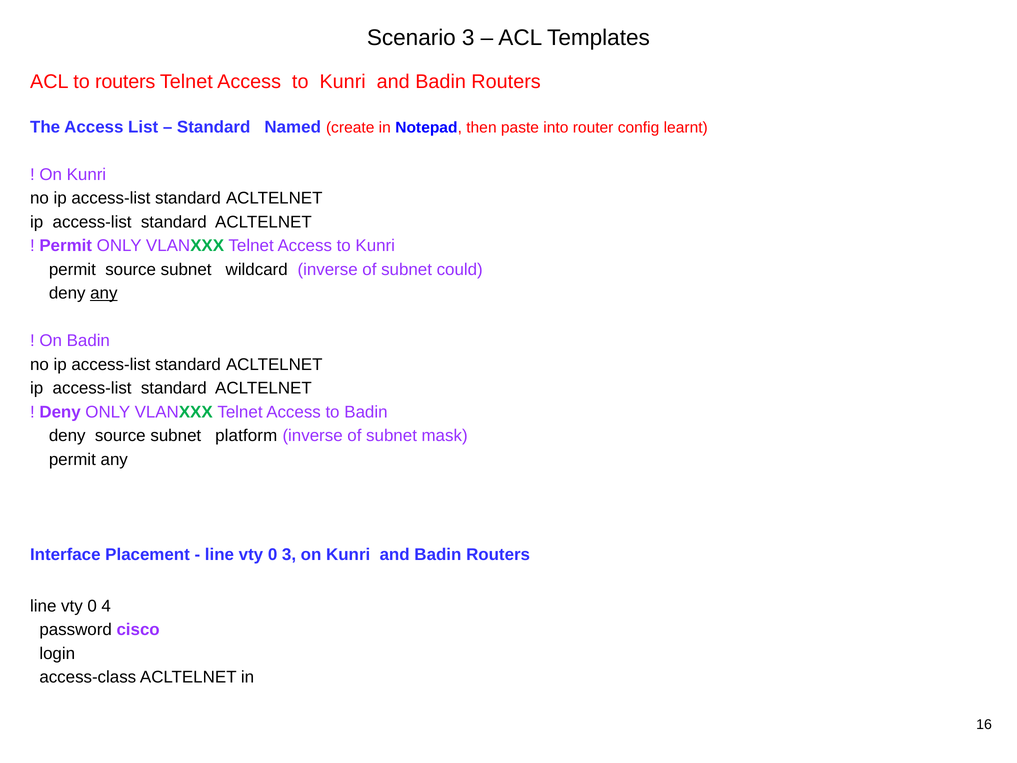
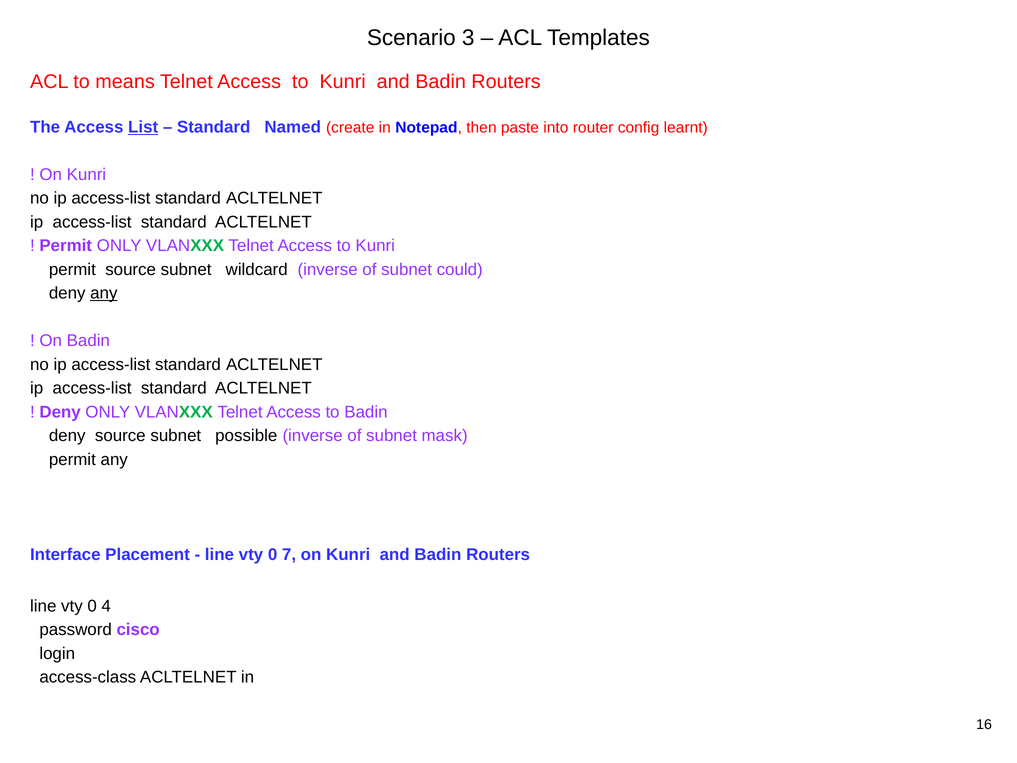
to routers: routers -> means (125, 82)
List underline: none -> present (143, 127)
platform: platform -> possible (246, 436)
0 3: 3 -> 7 (289, 554)
